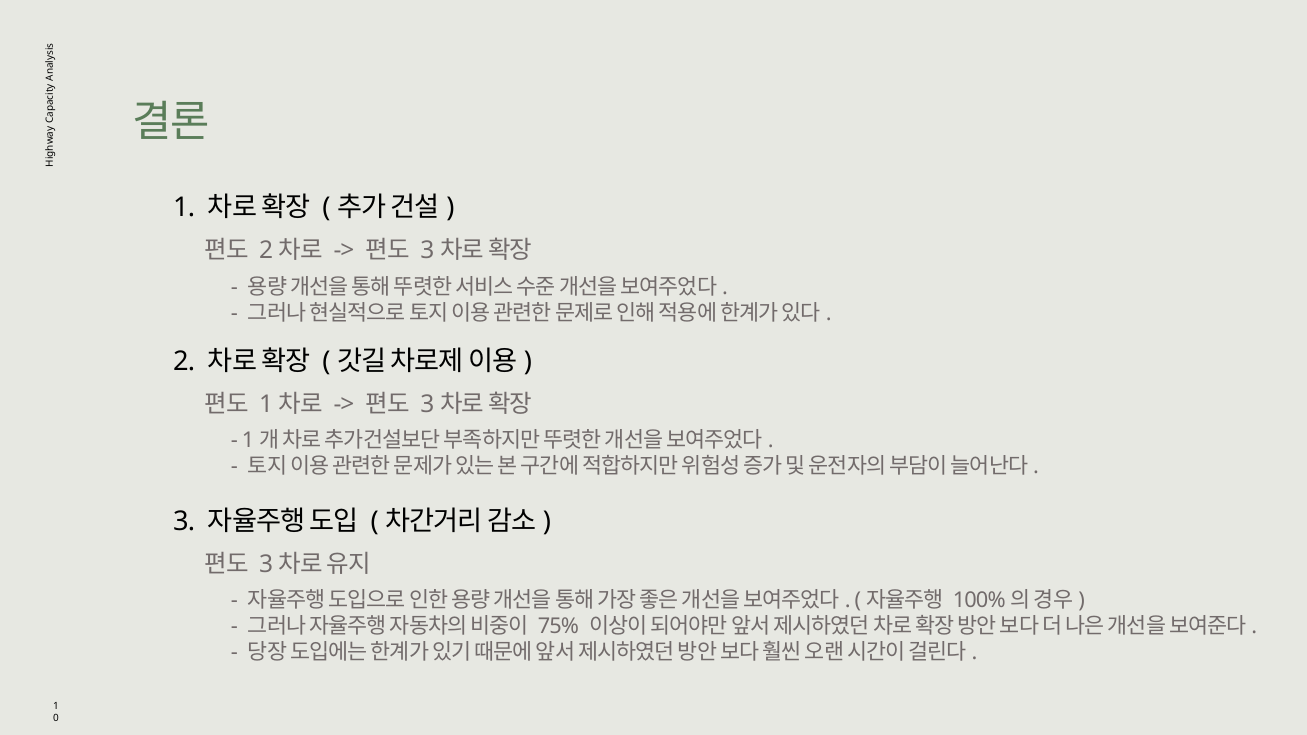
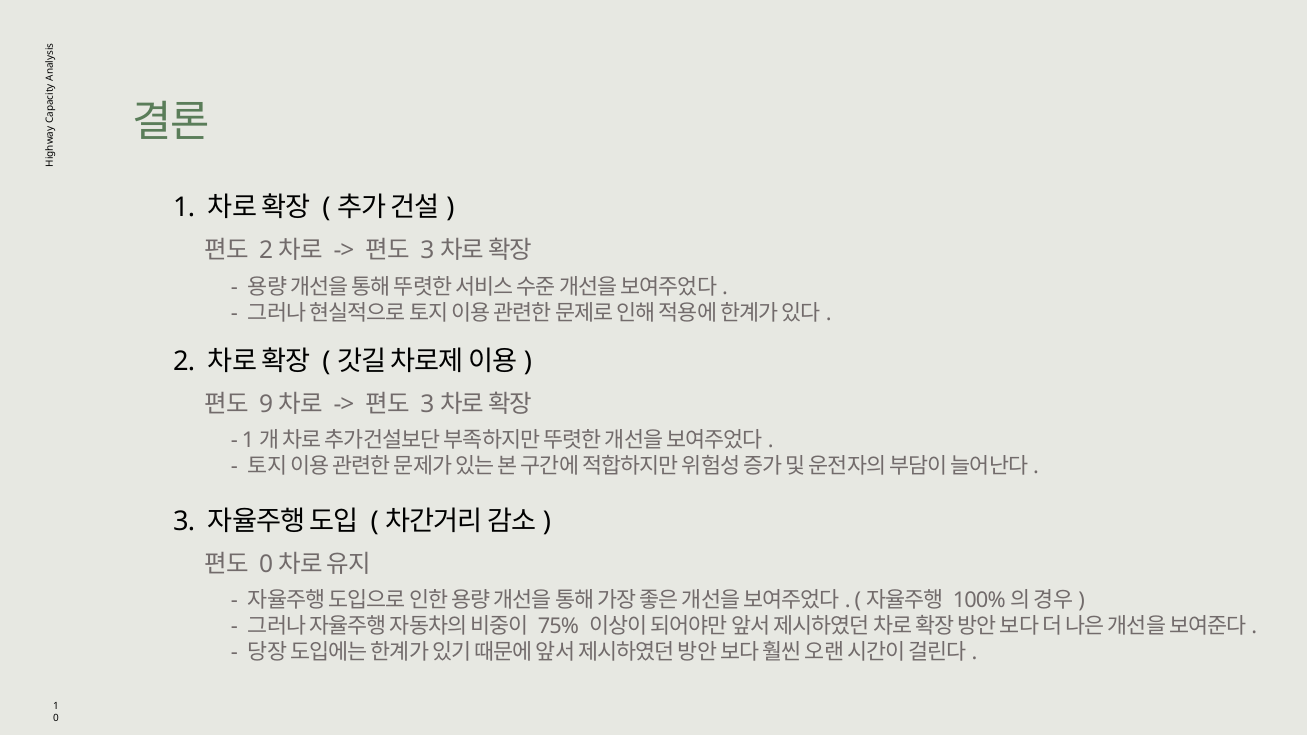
1: 1 -> 9 (266, 404)
3: 3 -> 0 (266, 564)
